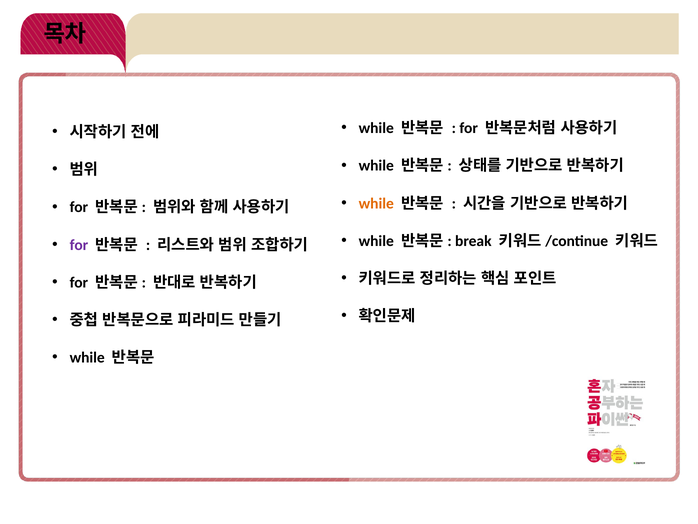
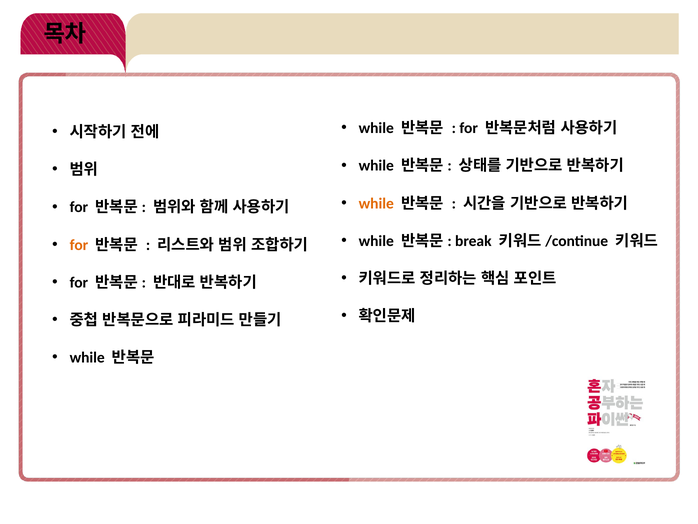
for colour: purple -> orange (79, 245)
